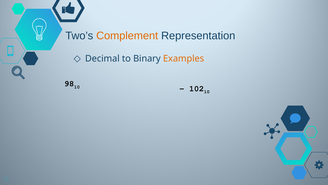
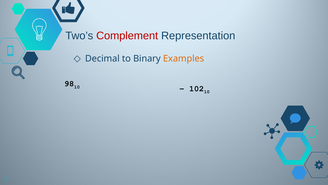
Complement colour: orange -> red (127, 36)
